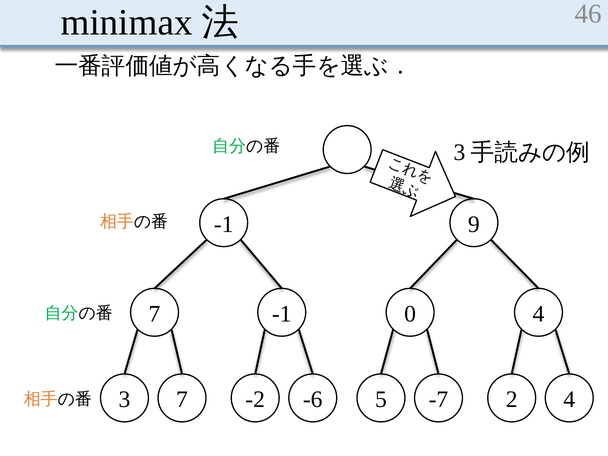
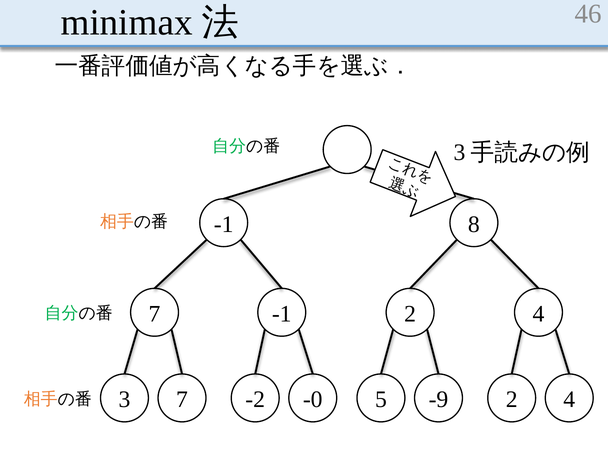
9: 9 -> 8 (474, 224)
-1 0: 0 -> 2 (410, 314)
-6: -6 -> -0 (313, 400)
-7: -7 -> -9 (438, 400)
